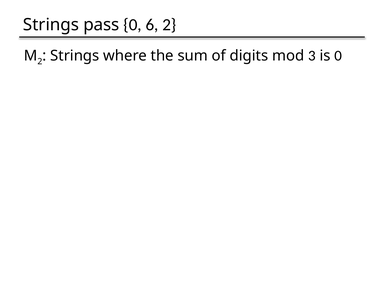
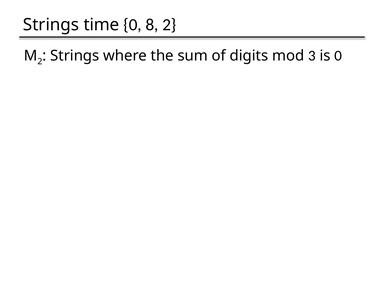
pass: pass -> time (101, 25)
6: 6 -> 8 (152, 25)
